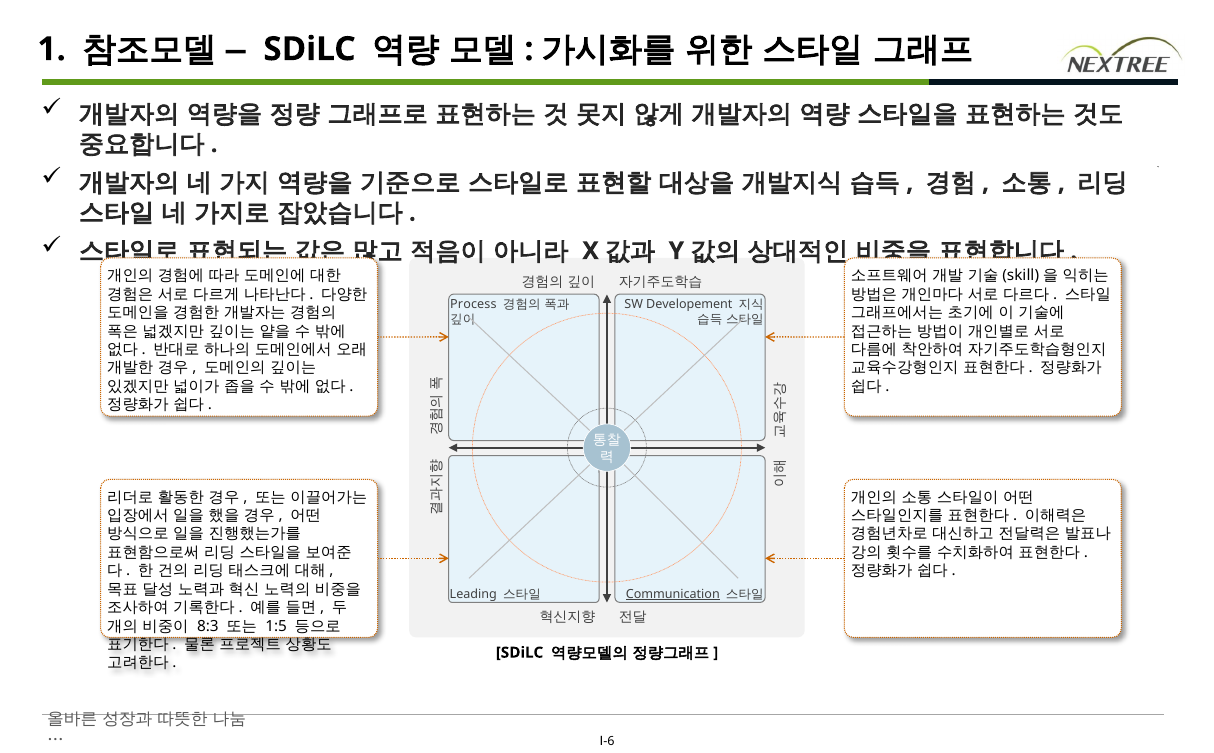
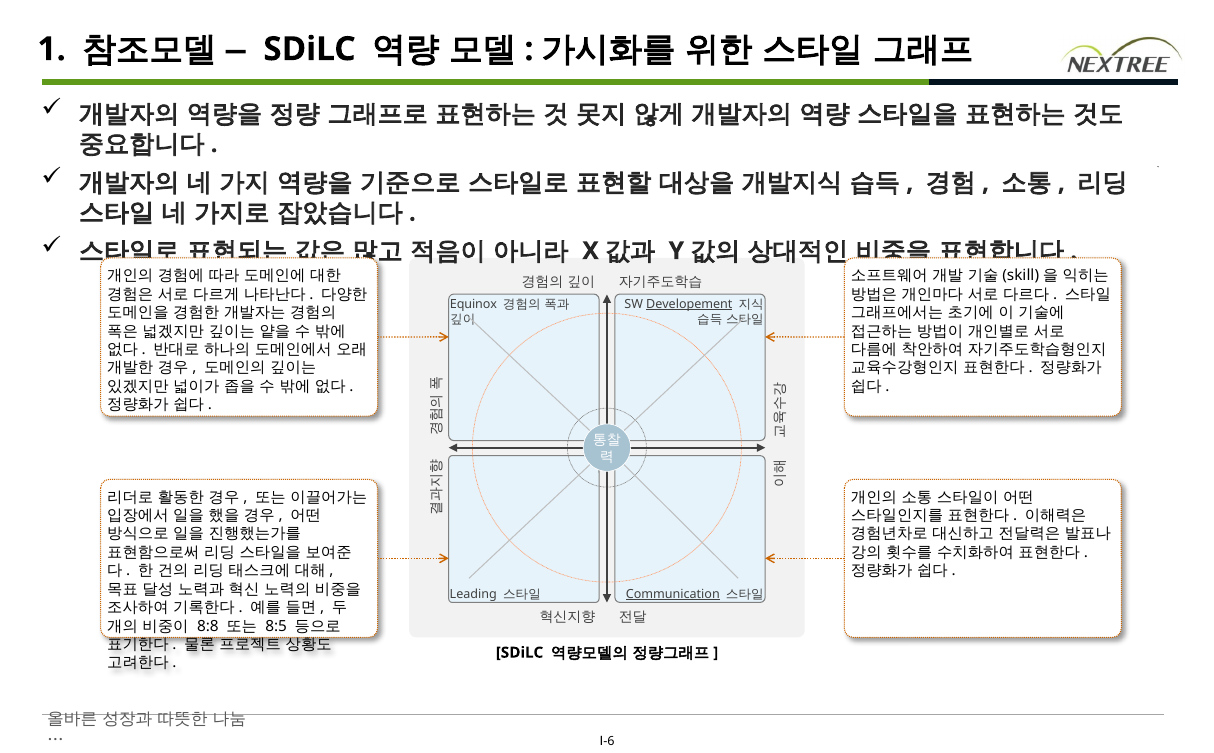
Process: Process -> Equinox (474, 304)
Developement underline: none -> present (689, 304)
8:3: 8:3 -> 8:8 (208, 626)
1:5: 1:5 -> 8:5 (276, 626)
